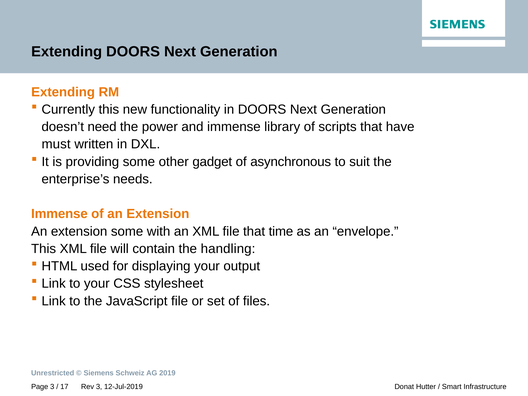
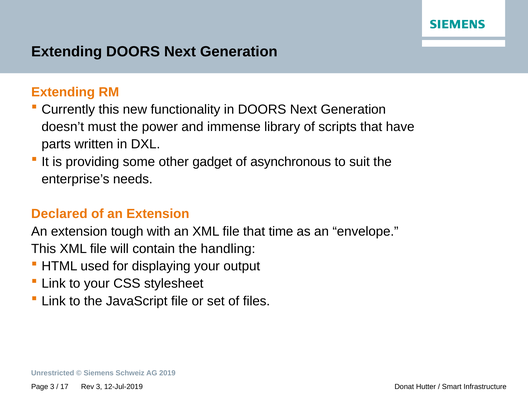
need: need -> must (102, 127)
must: must -> parts (56, 144)
Immense: Immense -> Declared (59, 214)
extension some: some -> tough (127, 231)
